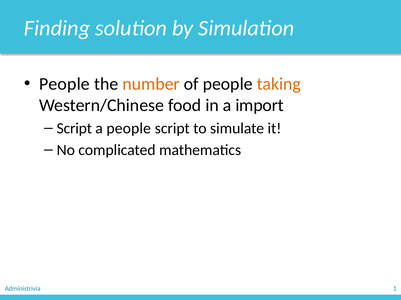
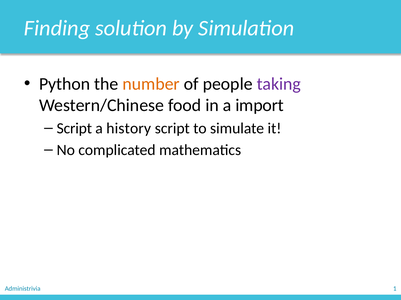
People: People -> Python (65, 84)
taking colour: orange -> purple (279, 84)
a people: people -> history (129, 129)
